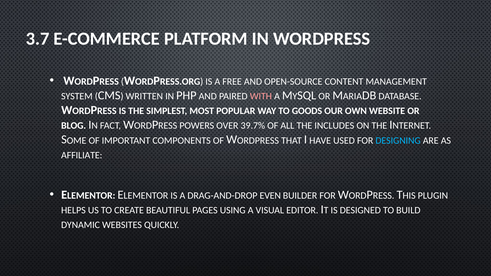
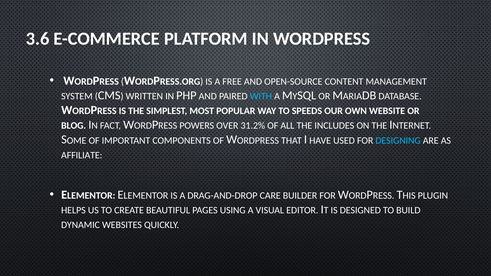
3.7: 3.7 -> 3.6 (38, 39)
WITH colour: pink -> light blue (261, 96)
GOODS: GOODS -> SPEEDS (307, 111)
39.7%: 39.7% -> 31.2% (253, 126)
EVEN: EVEN -> CARE (270, 196)
